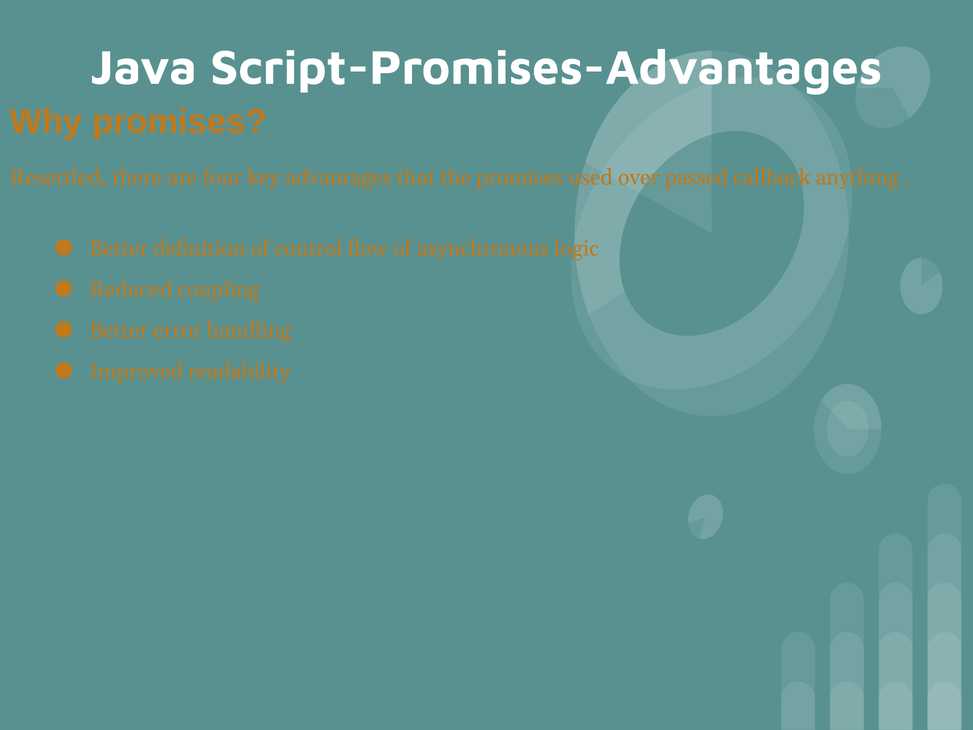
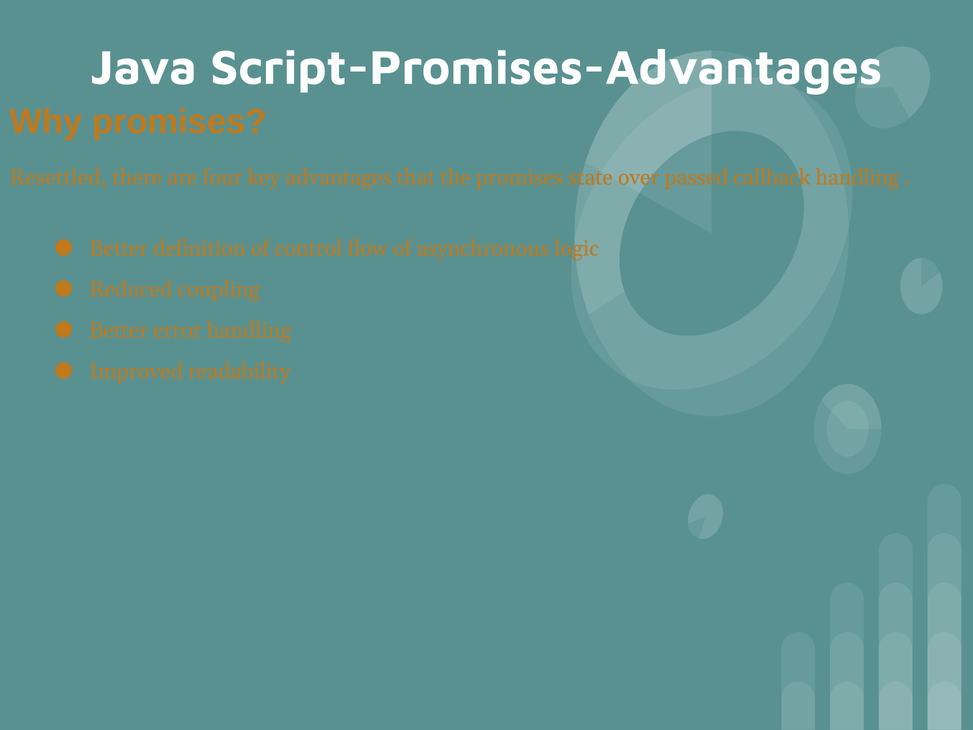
used: used -> state (591, 178)
callback anything: anything -> handling (857, 178)
